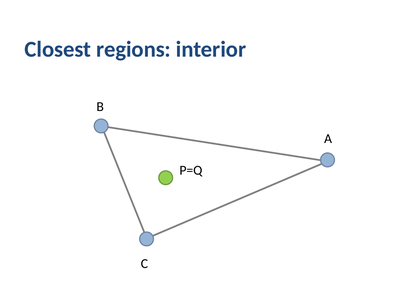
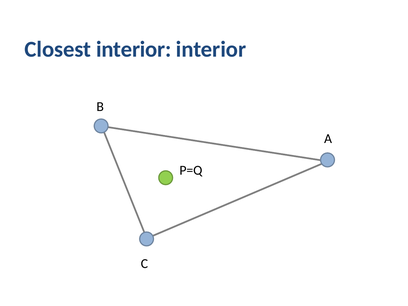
Closest regions: regions -> interior (134, 49)
